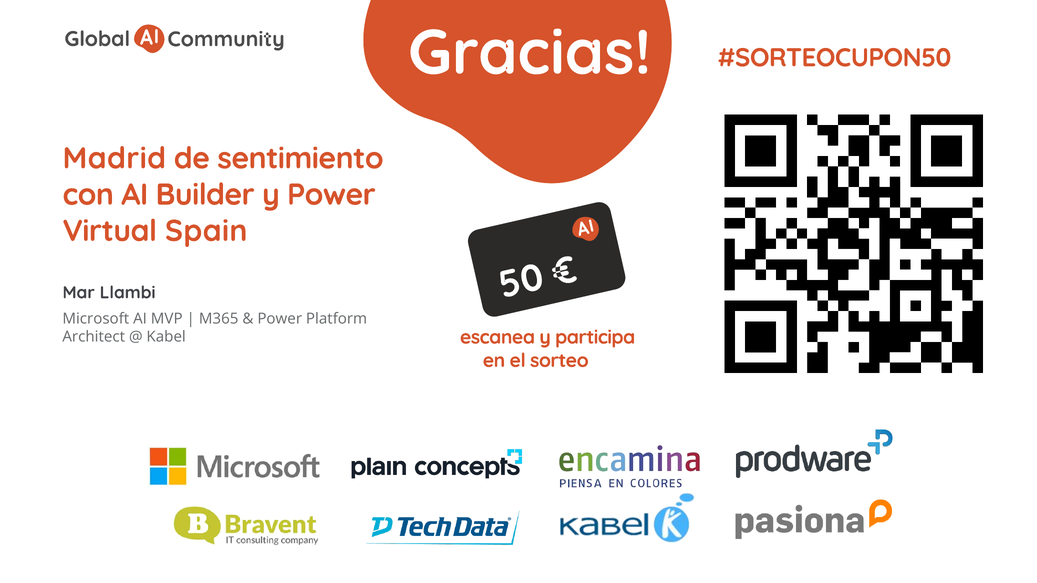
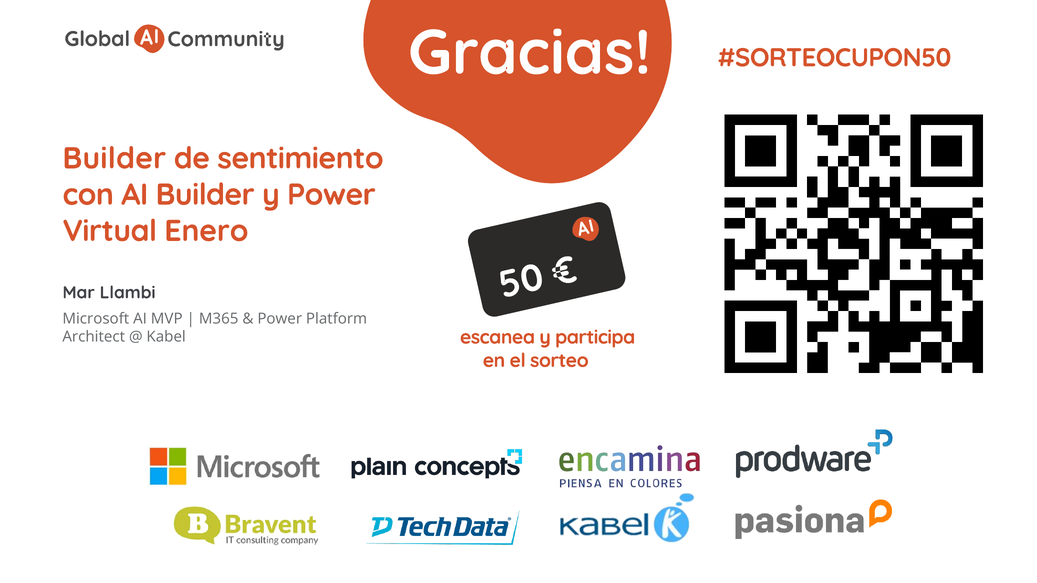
Madrid: Madrid -> Builder (114, 158)
Spain: Spain -> Enero (206, 231)
